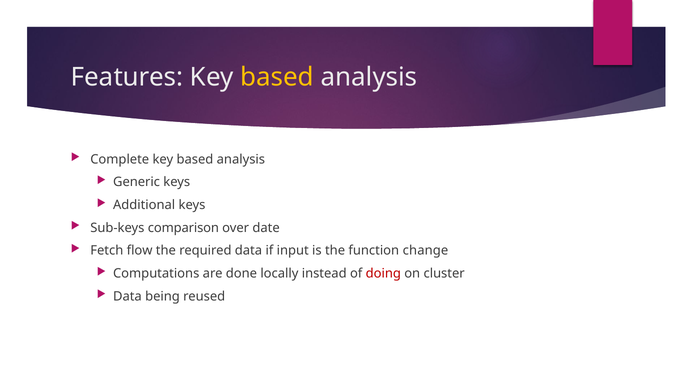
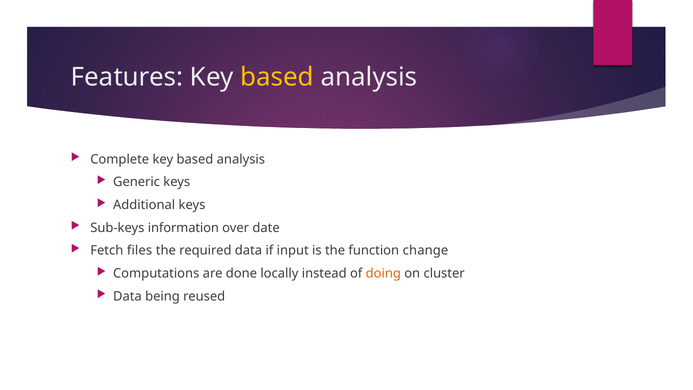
comparison: comparison -> information (183, 228)
flow: flow -> files (140, 251)
doing colour: red -> orange (383, 273)
